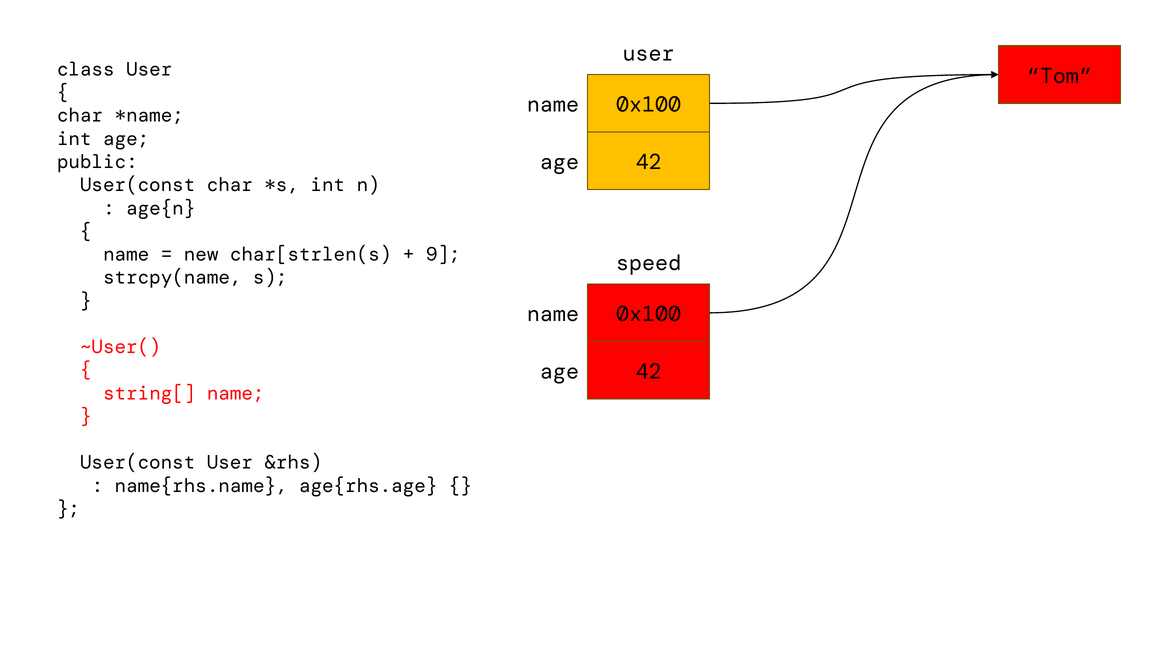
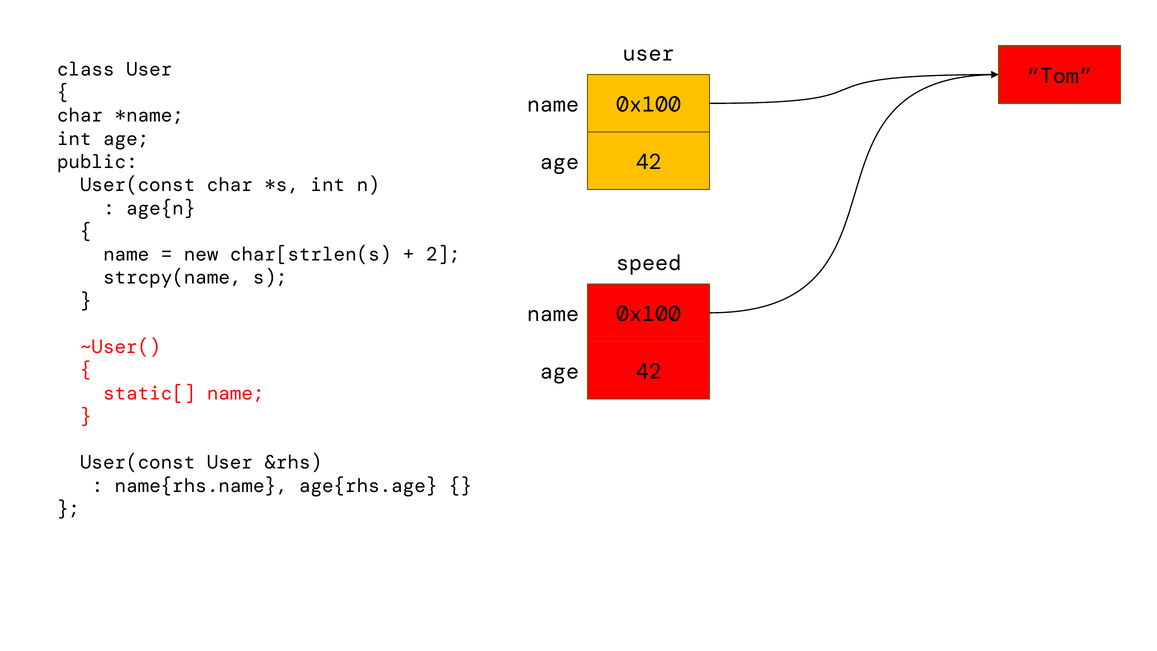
9: 9 -> 2 (443, 254)
string[: string[ -> static[ (149, 393)
